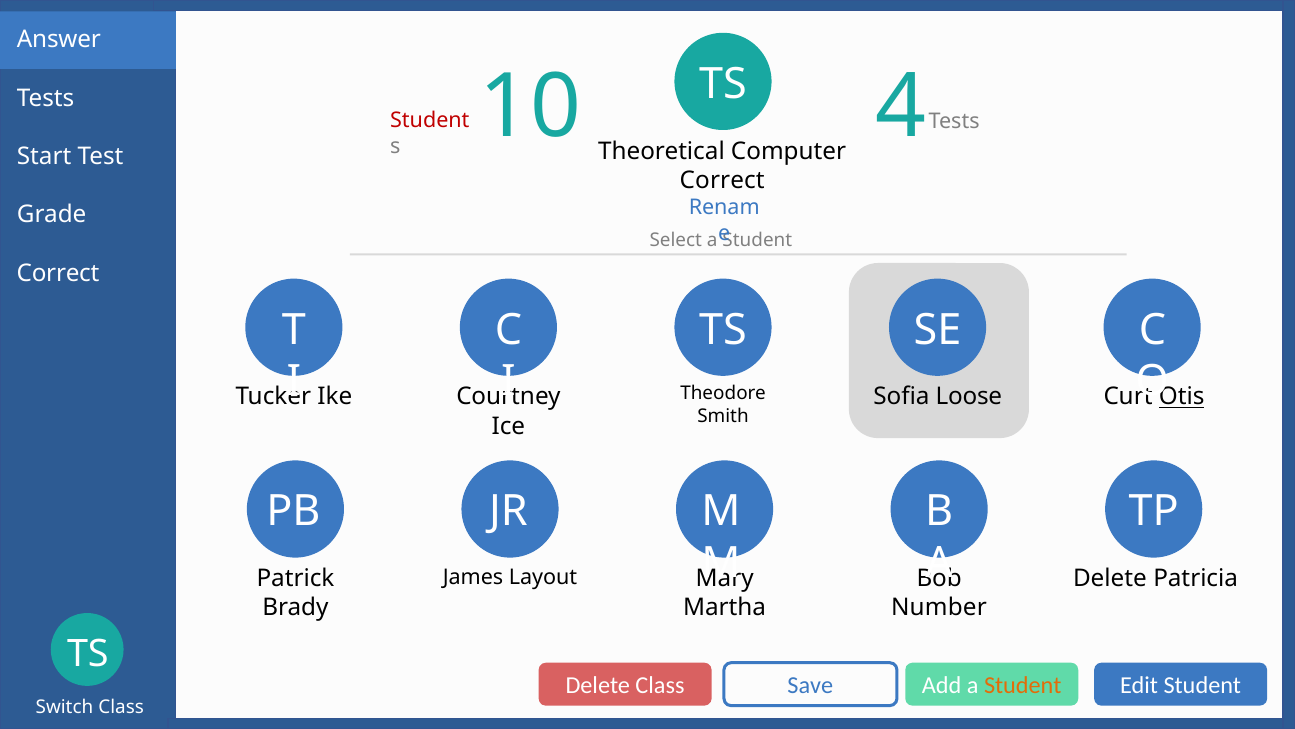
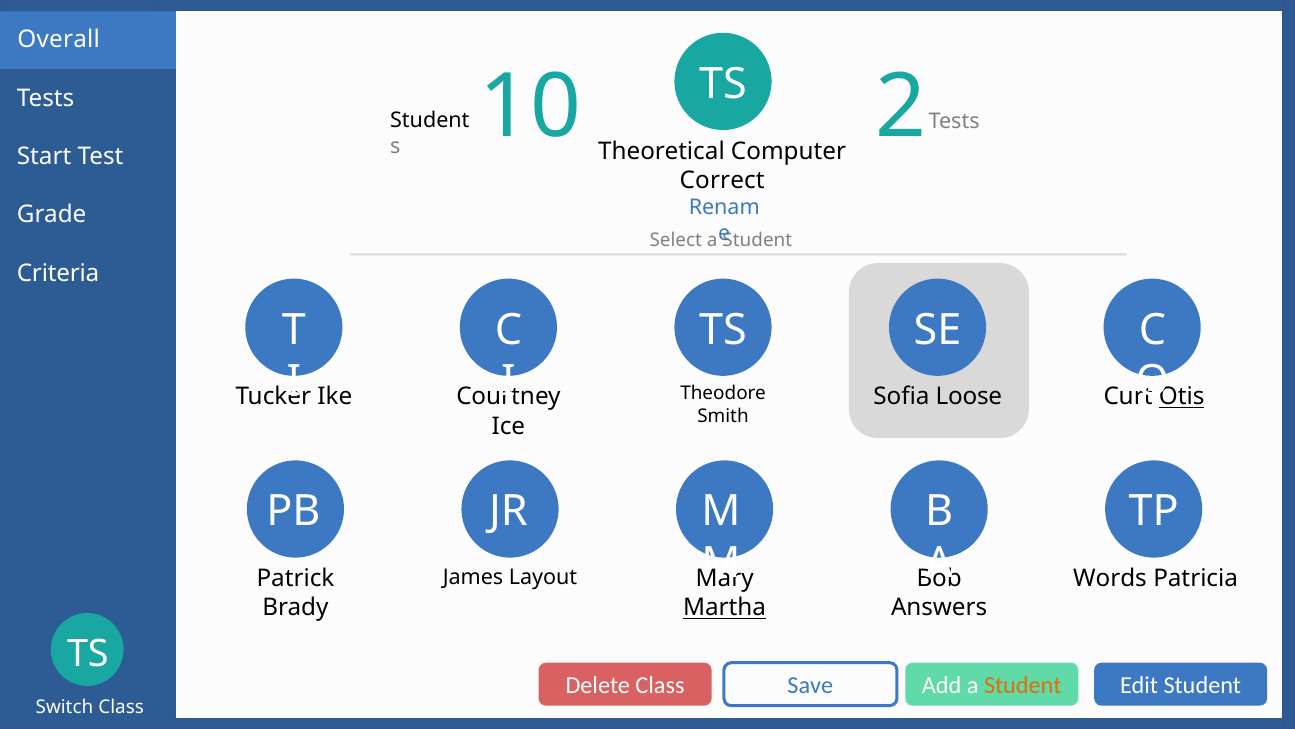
Answer: Answer -> Overall (59, 40)
Student colour: red -> black (430, 121)
4: 4 -> 2 (901, 107)
Correct: Correct -> Criteria (58, 273)
Delete: Delete -> Words (1110, 578)
Martha underline: none -> present (725, 607)
Number: Number -> Answers (939, 607)
